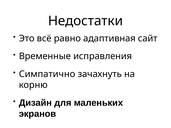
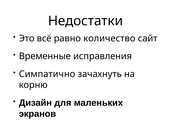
адаптивная: адаптивная -> количество (109, 38)
